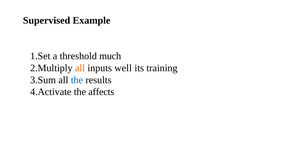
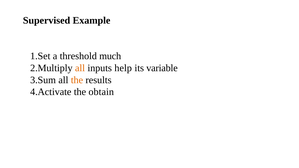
well: well -> help (123, 68)
training: training -> variable (162, 68)
the colour: blue -> orange (77, 80)
affects: affects -> obtain (101, 92)
